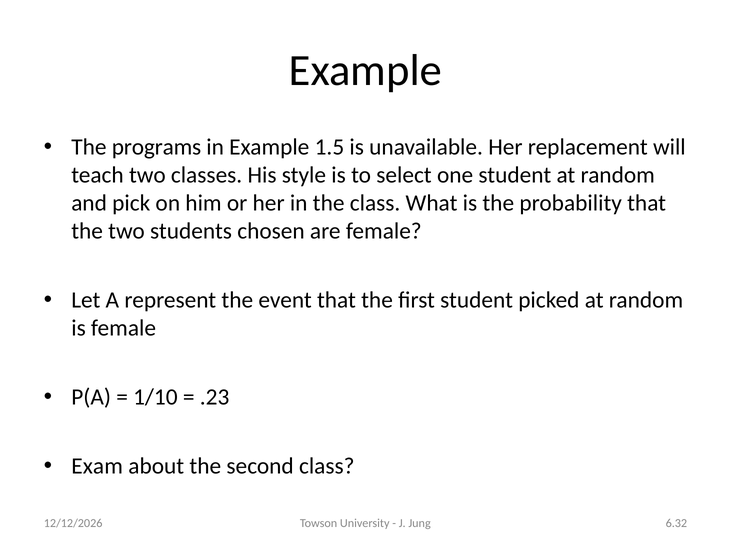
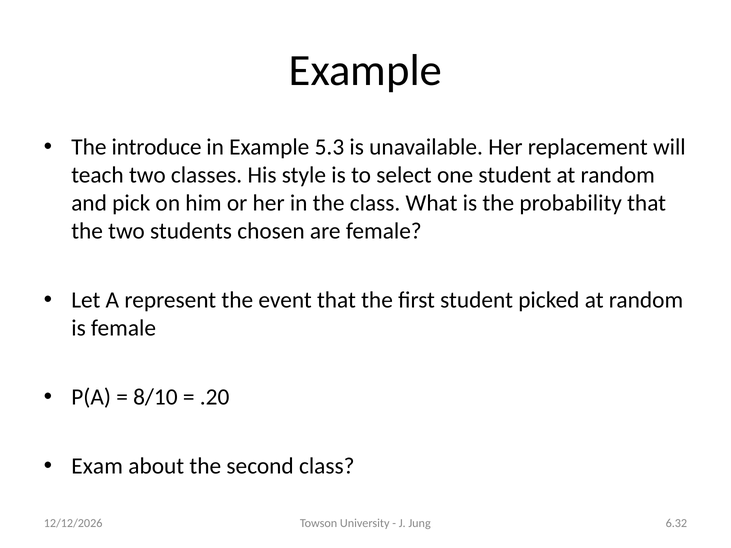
programs: programs -> introduce (157, 147)
1.5: 1.5 -> 5.3 (329, 147)
1/10: 1/10 -> 8/10 (155, 397)
.23: .23 -> .20 (215, 397)
